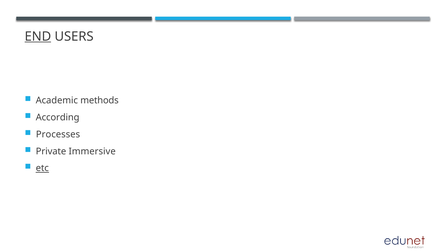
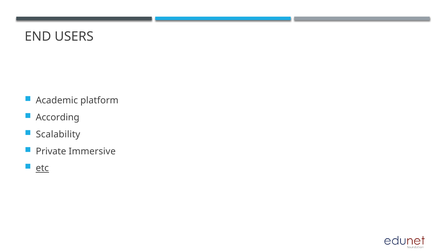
END underline: present -> none (38, 36)
methods: methods -> platform (99, 100)
Processes: Processes -> Scalability (58, 134)
